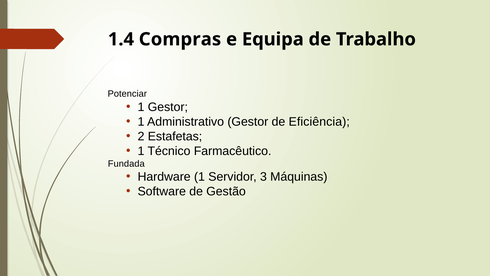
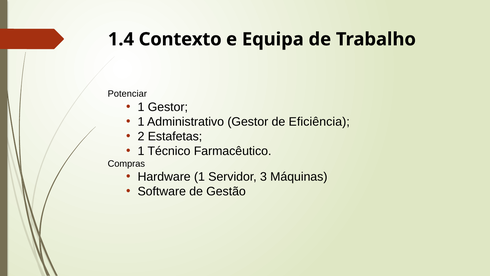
Compras: Compras -> Contexto (180, 39)
Fundada: Fundada -> Compras (126, 164)
